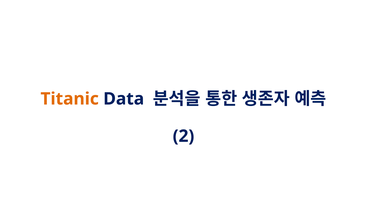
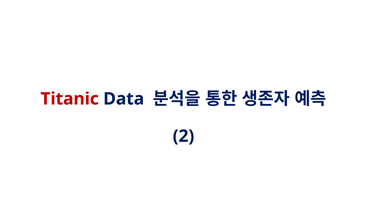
Titanic colour: orange -> red (70, 99)
